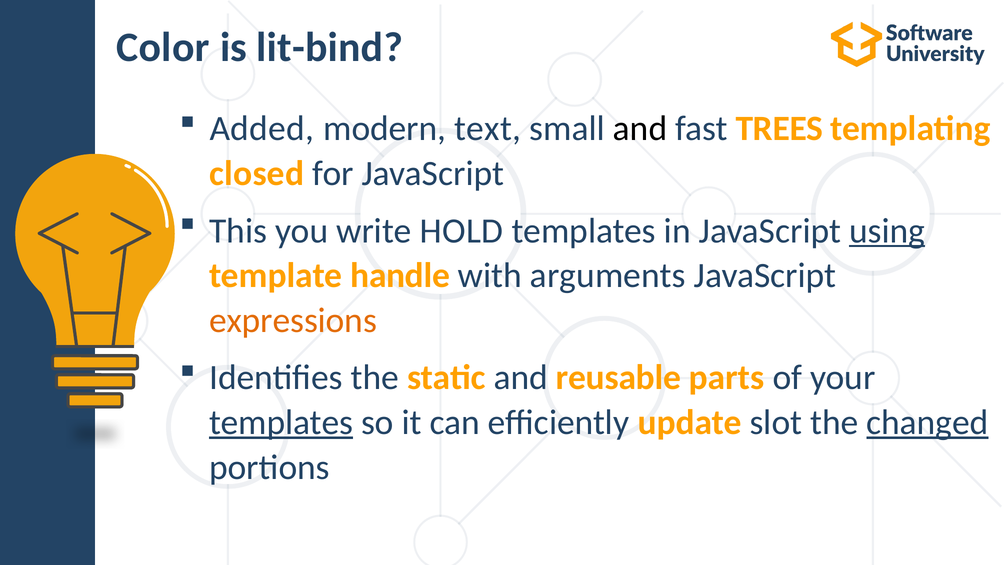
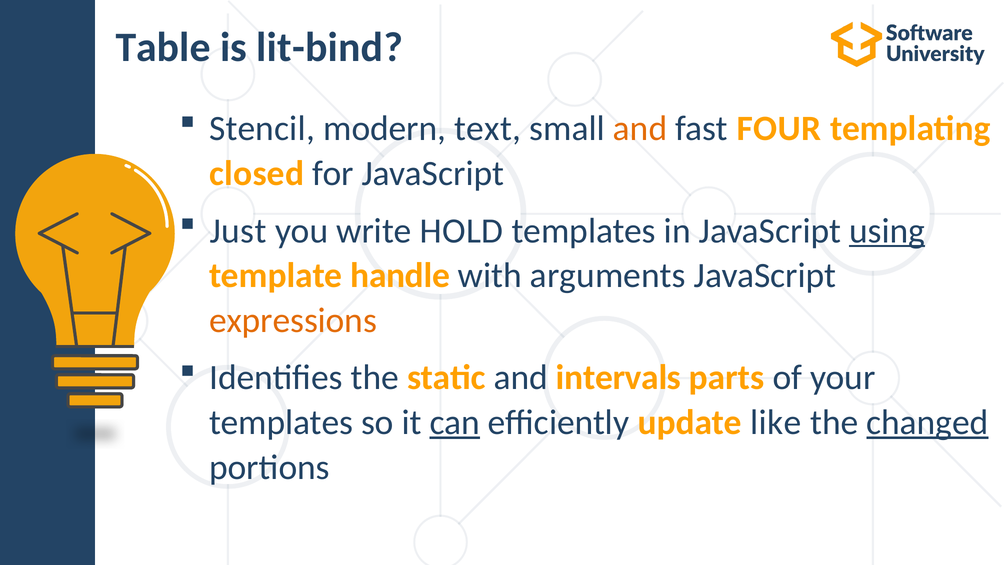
Color: Color -> Table (163, 48)
Added: Added -> Stencil (262, 129)
and colour: black -> orange (640, 129)
TREES: TREES -> FOUR (779, 129)
This: This -> Just (238, 231)
reusable: reusable -> intervals (619, 378)
templates underline: present -> none (281, 422)
can underline: none -> present (455, 422)
slot: slot -> like (776, 422)
